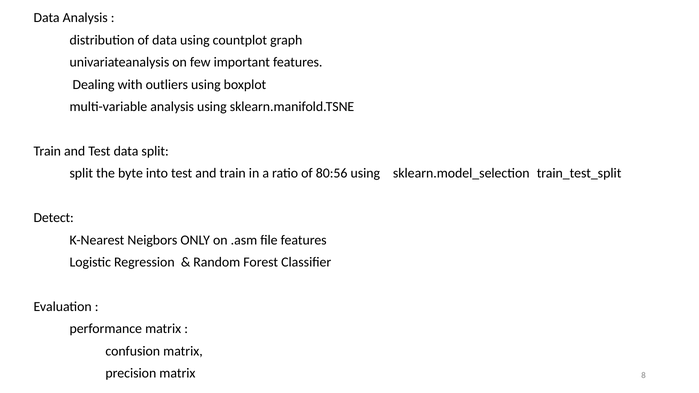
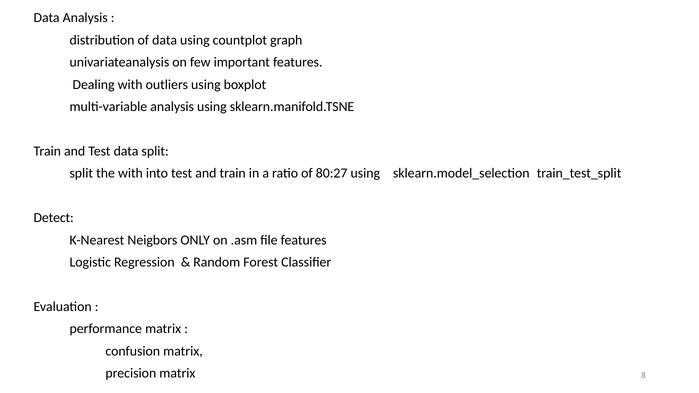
the byte: byte -> with (130, 173)
80:56: 80:56 -> 80:27 (332, 173)
